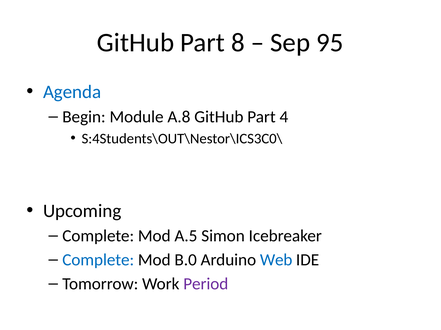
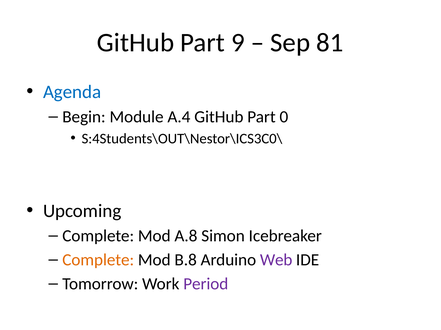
8: 8 -> 9 (238, 43)
95: 95 -> 81 (330, 43)
A.8: A.8 -> A.4 (179, 117)
4: 4 -> 0 (284, 117)
A.5: A.5 -> A.8 (186, 236)
Complete colour: blue -> orange (98, 261)
B.0: B.0 -> B.8 (186, 261)
Web colour: blue -> purple (276, 261)
